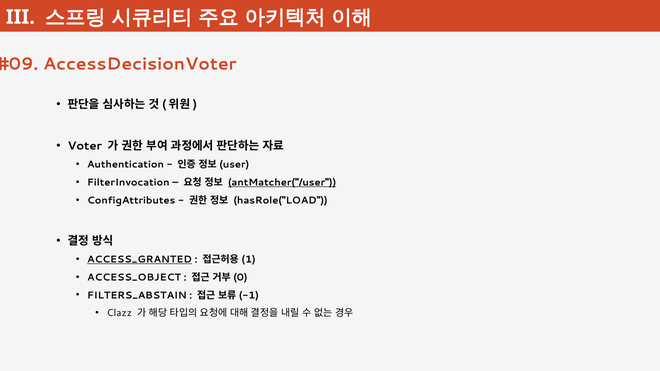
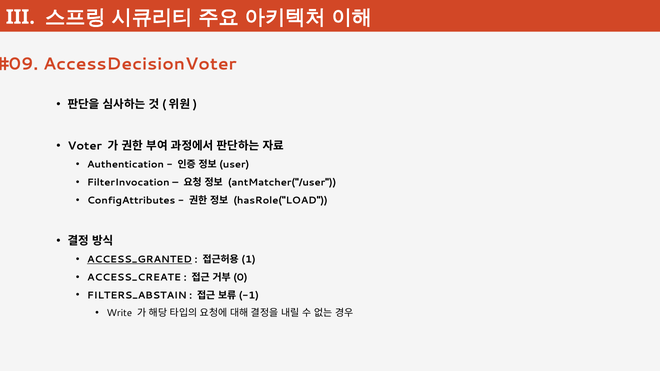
antMatcher("/user underline: present -> none (282, 183)
ACCESS_OBJECT: ACCESS_OBJECT -> ACCESS_CREATE (134, 278)
Clazz: Clazz -> Write (119, 313)
